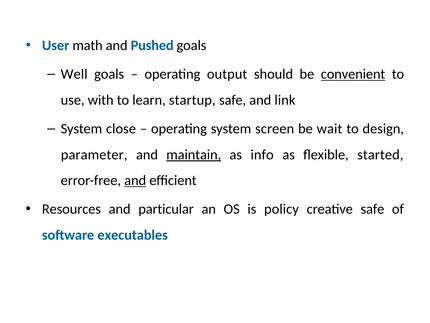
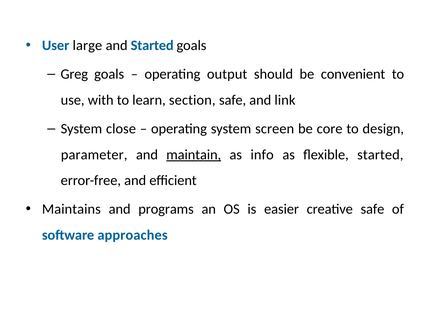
math: math -> large (87, 45)
and Pushed: Pushed -> Started (152, 45)
Well: Well -> Greg (74, 74)
convenient underline: present -> none (353, 74)
startup: startup -> section (192, 100)
wait: wait -> core (330, 129)
and underline: present -> none (135, 180)
Resources: Resources -> Maintains (71, 209)
particular: particular -> programs (166, 209)
policy: policy -> easier (282, 209)
executables: executables -> approaches (133, 235)
